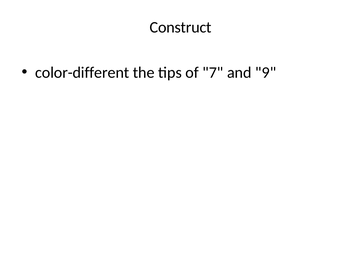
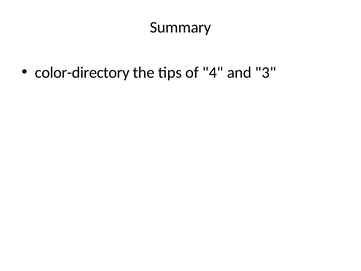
Construct: Construct -> Summary (181, 27)
color-different: color-different -> color-directory (82, 72)
7: 7 -> 4 (213, 72)
9: 9 -> 3 (266, 72)
